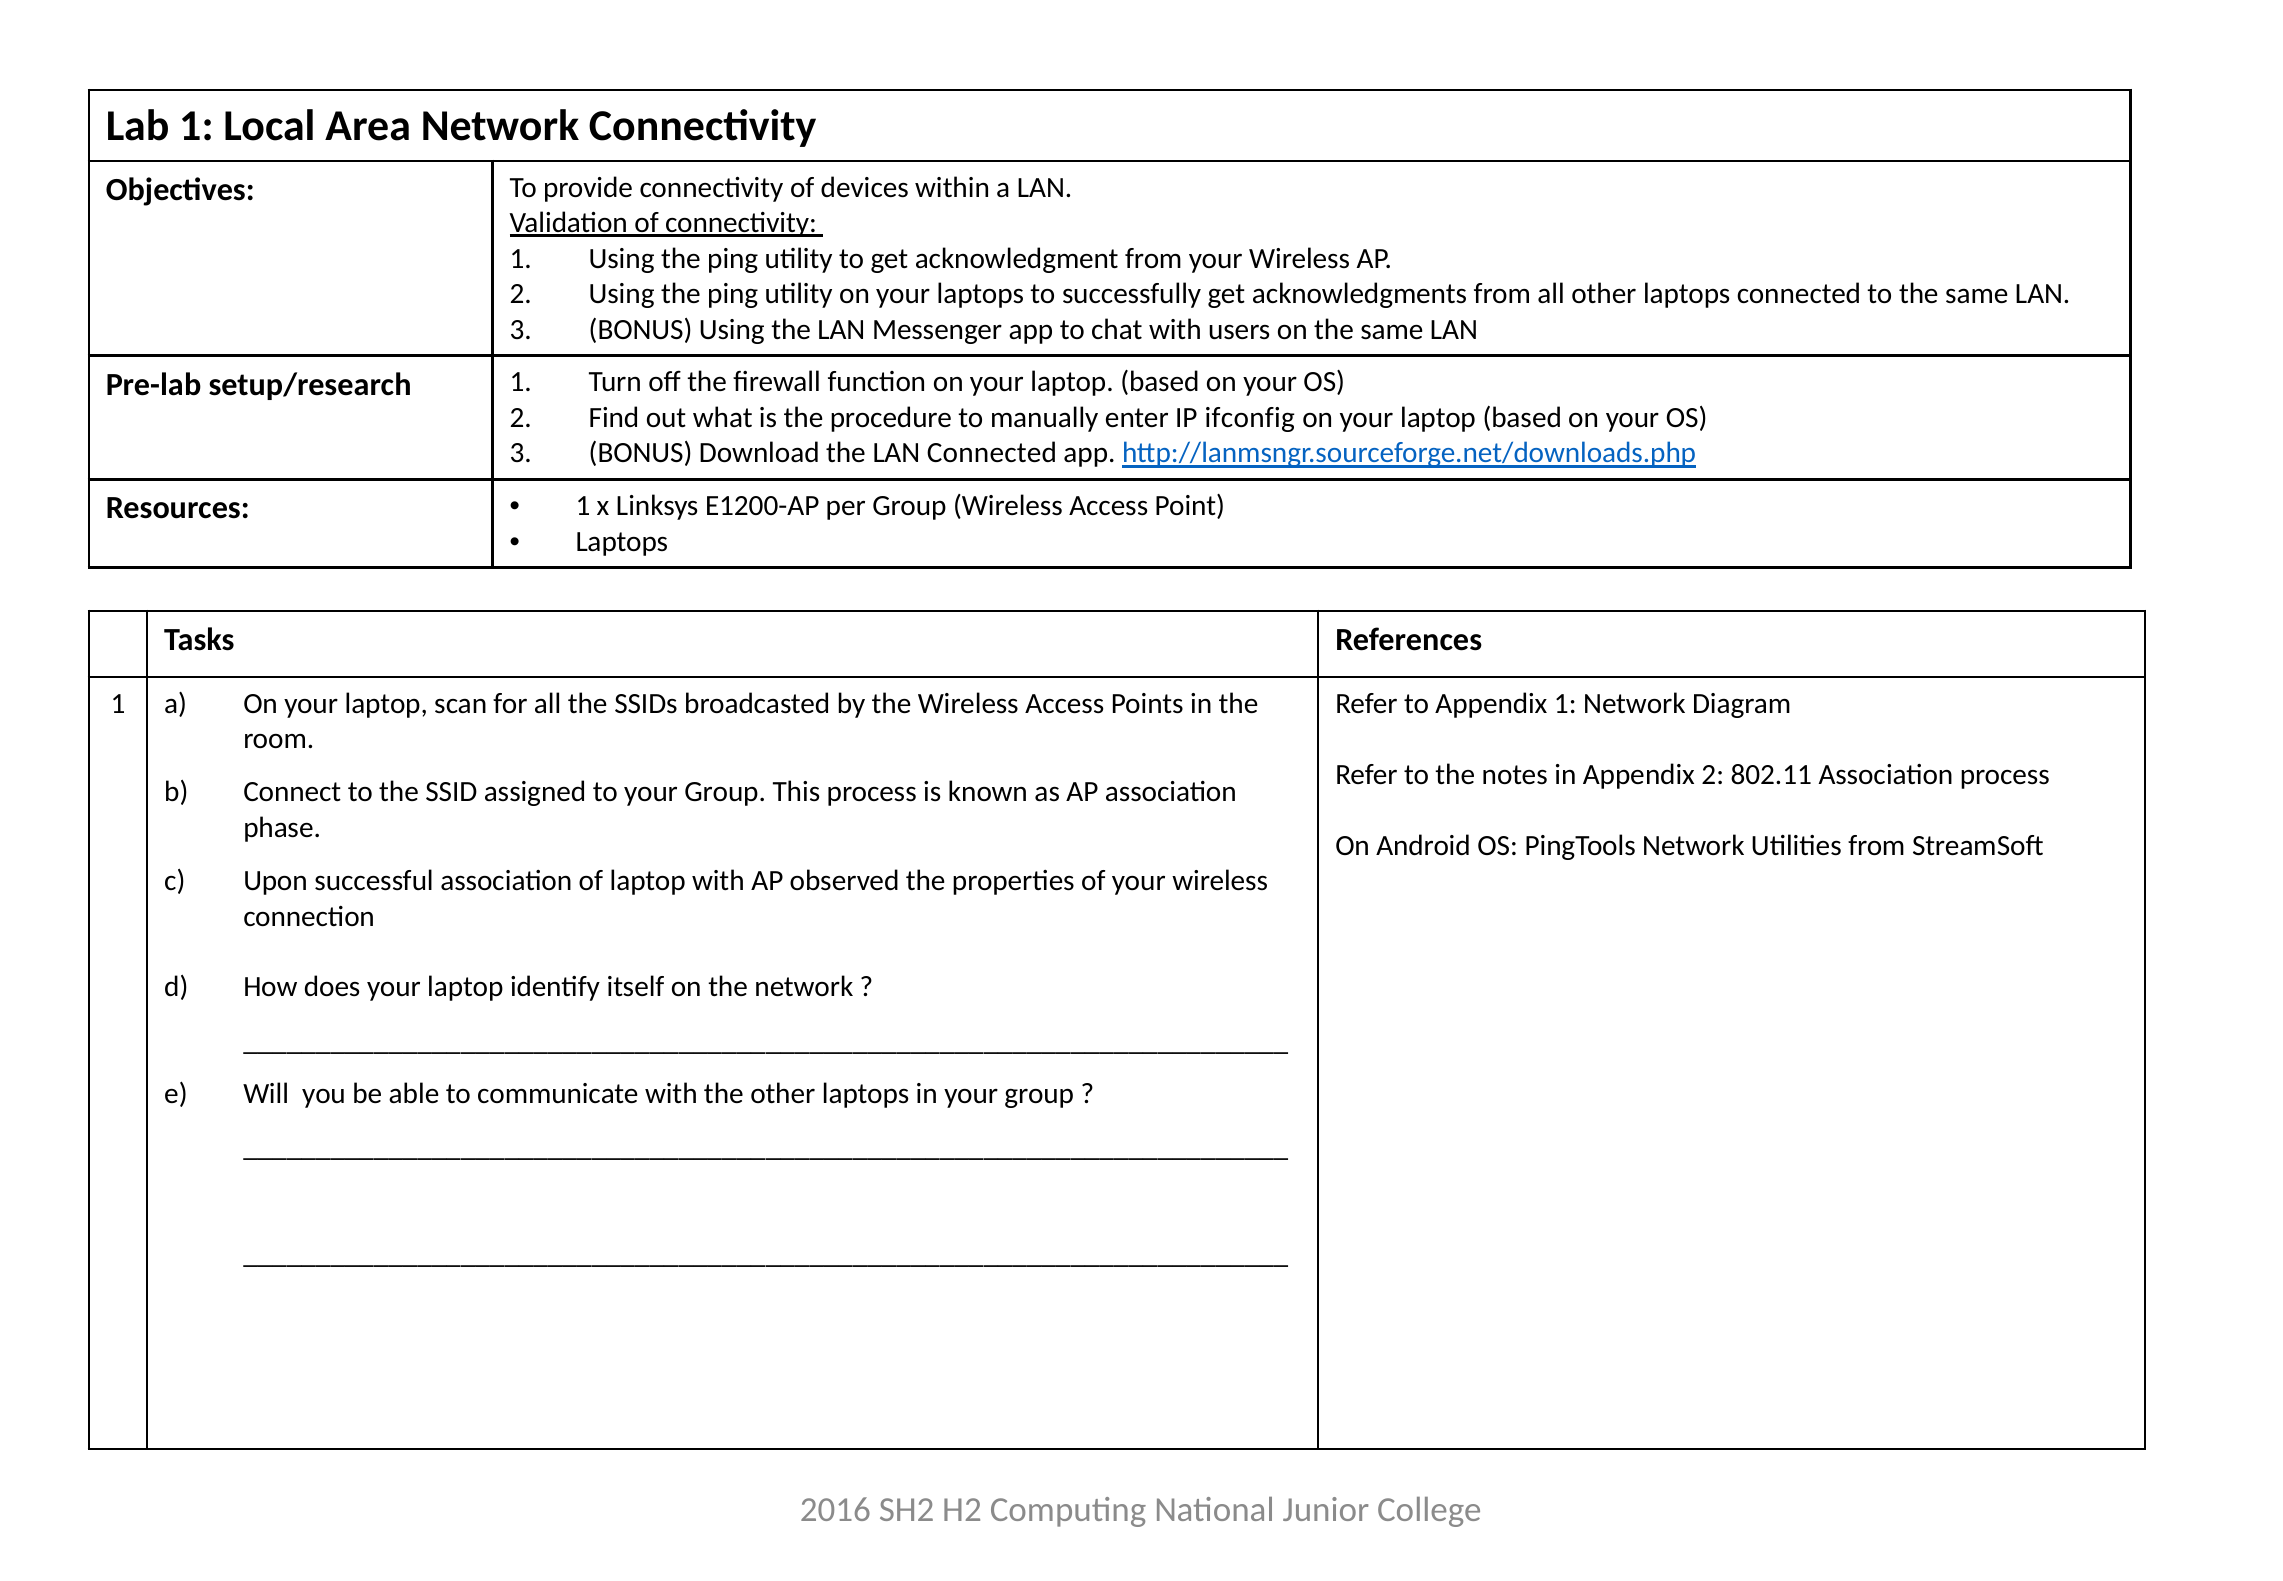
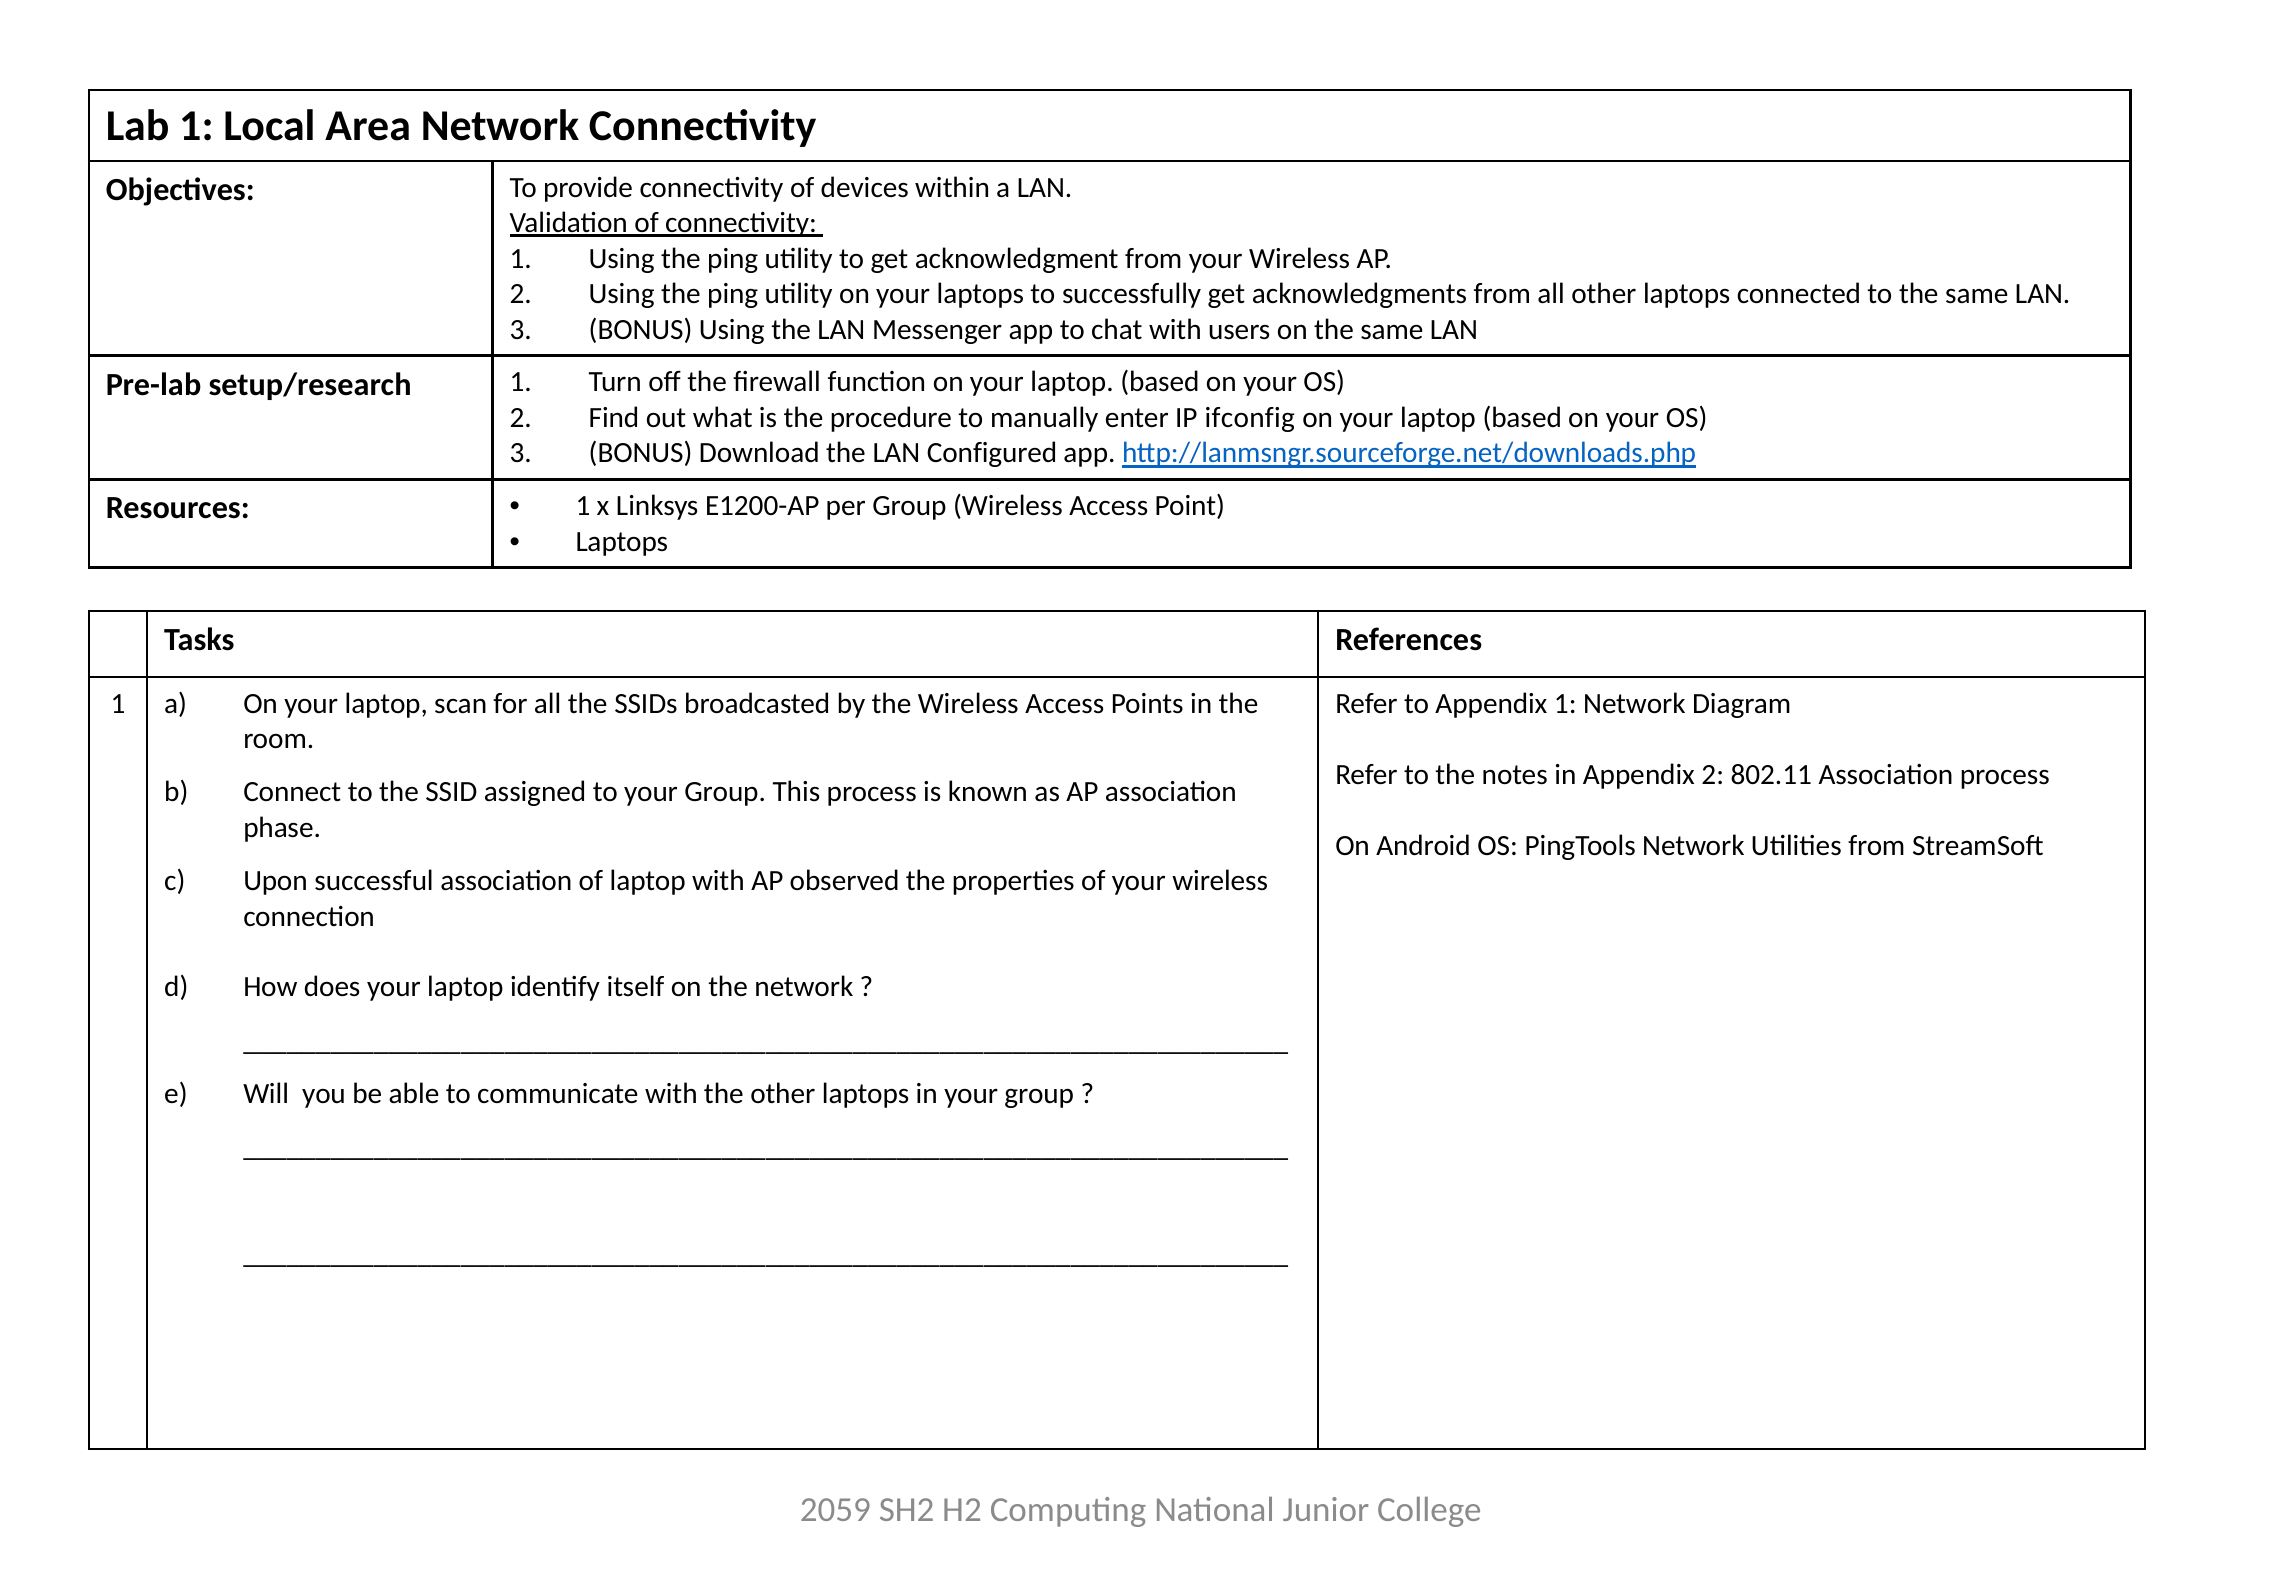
LAN Connected: Connected -> Configured (992, 453)
2016: 2016 -> 2059 (835, 1509)
